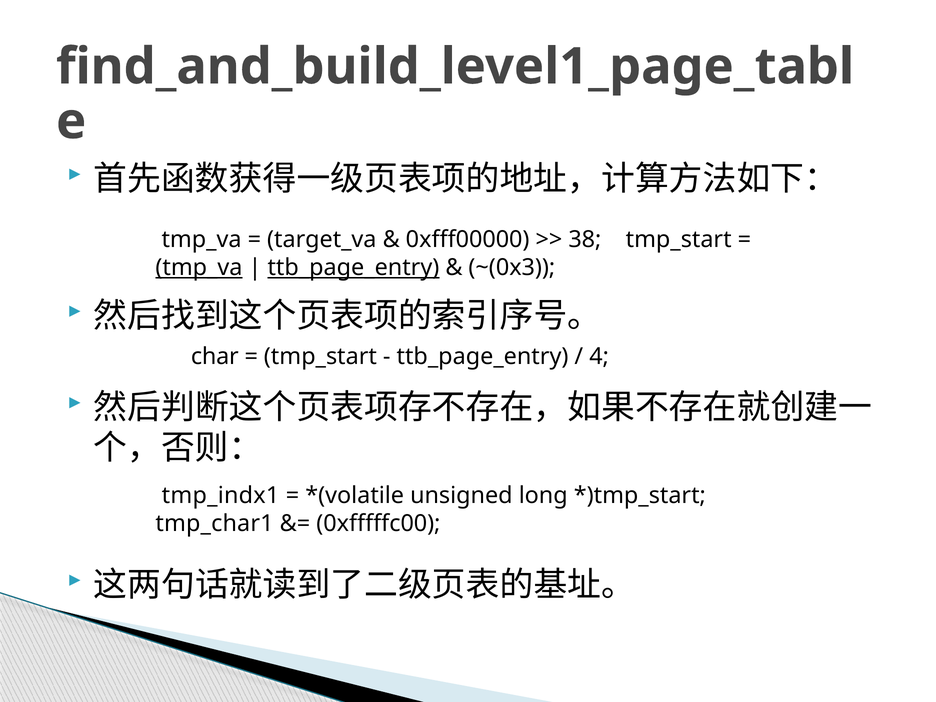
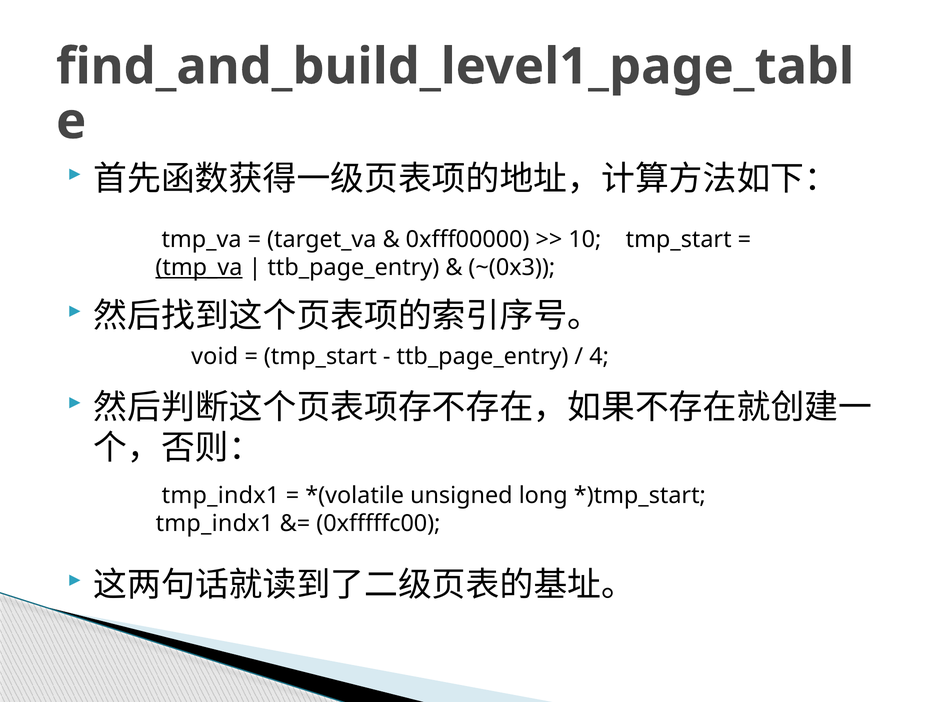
38: 38 -> 10 (585, 240)
ttb_page_entry underline: present -> none (353, 268)
char: char -> void (215, 357)
tmp_char1: tmp_char1 -> tmp_indx1 (214, 524)
